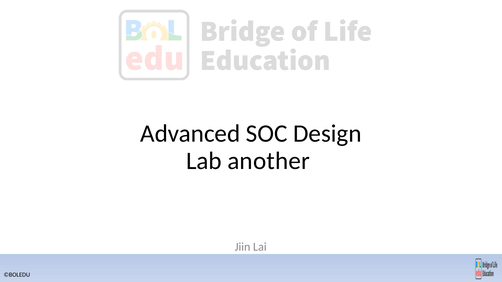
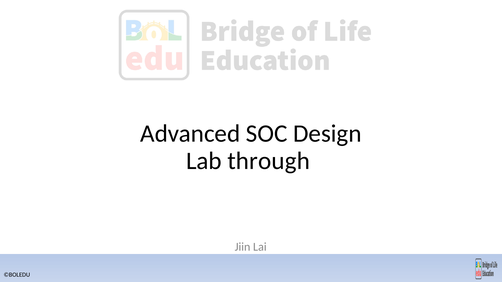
another: another -> through (269, 161)
